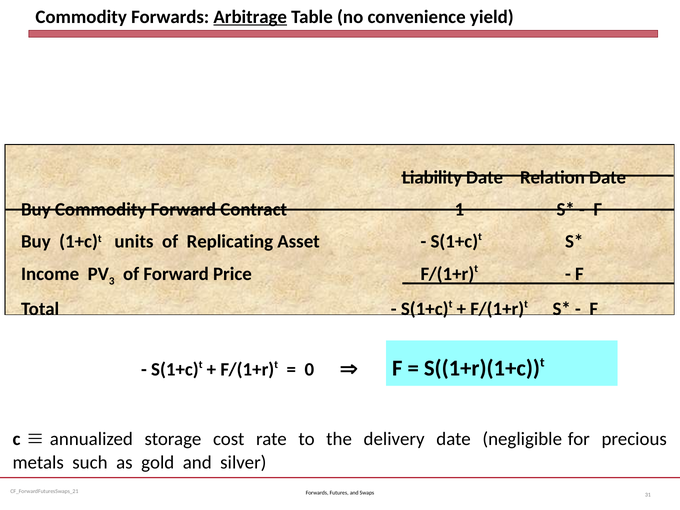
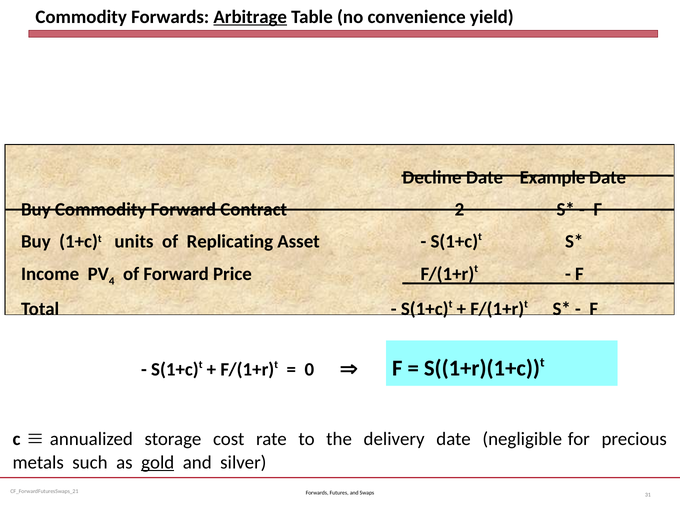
Liability: Liability -> Decline (432, 177)
Relation: Relation -> Example (553, 177)
1: 1 -> 2 (459, 210)
3: 3 -> 4 (112, 281)
gold underline: none -> present (158, 462)
